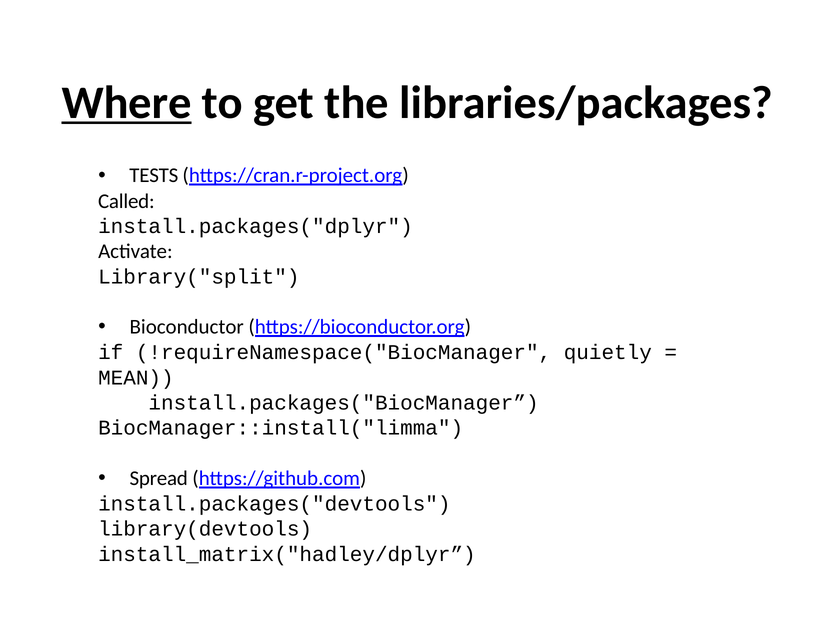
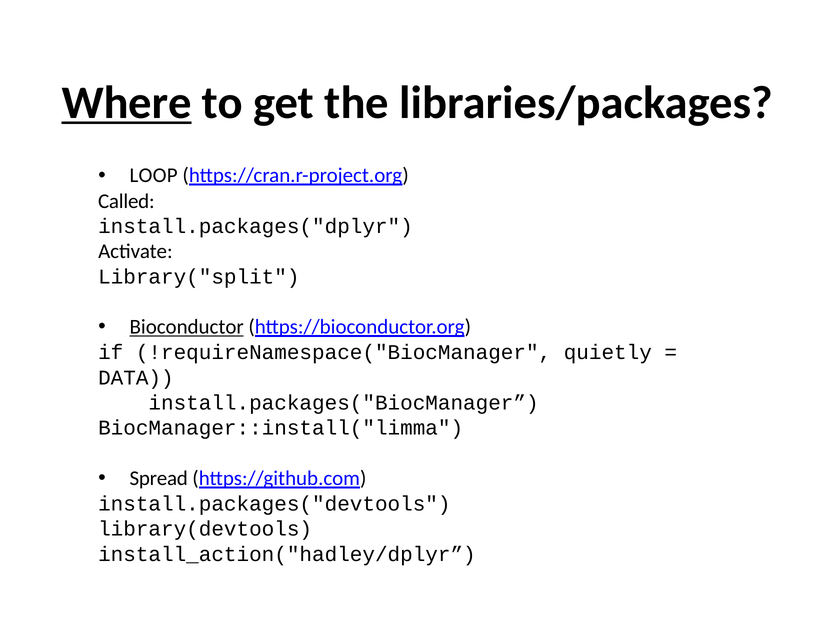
TESTS: TESTS -> LOOP (154, 176)
Bioconductor underline: none -> present (187, 327)
MEAN: MEAN -> DATA (136, 378)
install_matrix("hadley/dplyr: install_matrix("hadley/dplyr -> install_action("hadley/dplyr (287, 554)
